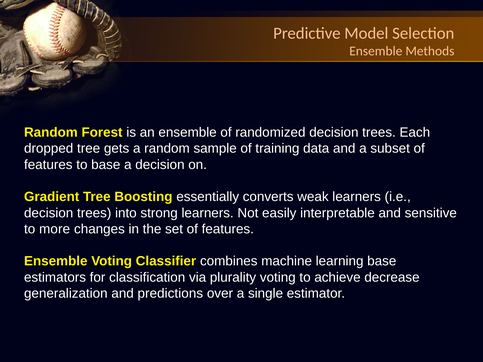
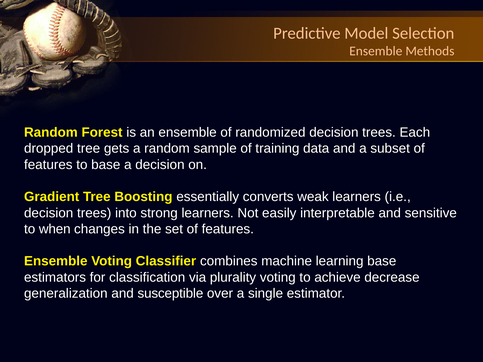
more: more -> when (55, 229)
predictions: predictions -> susceptible (170, 294)
